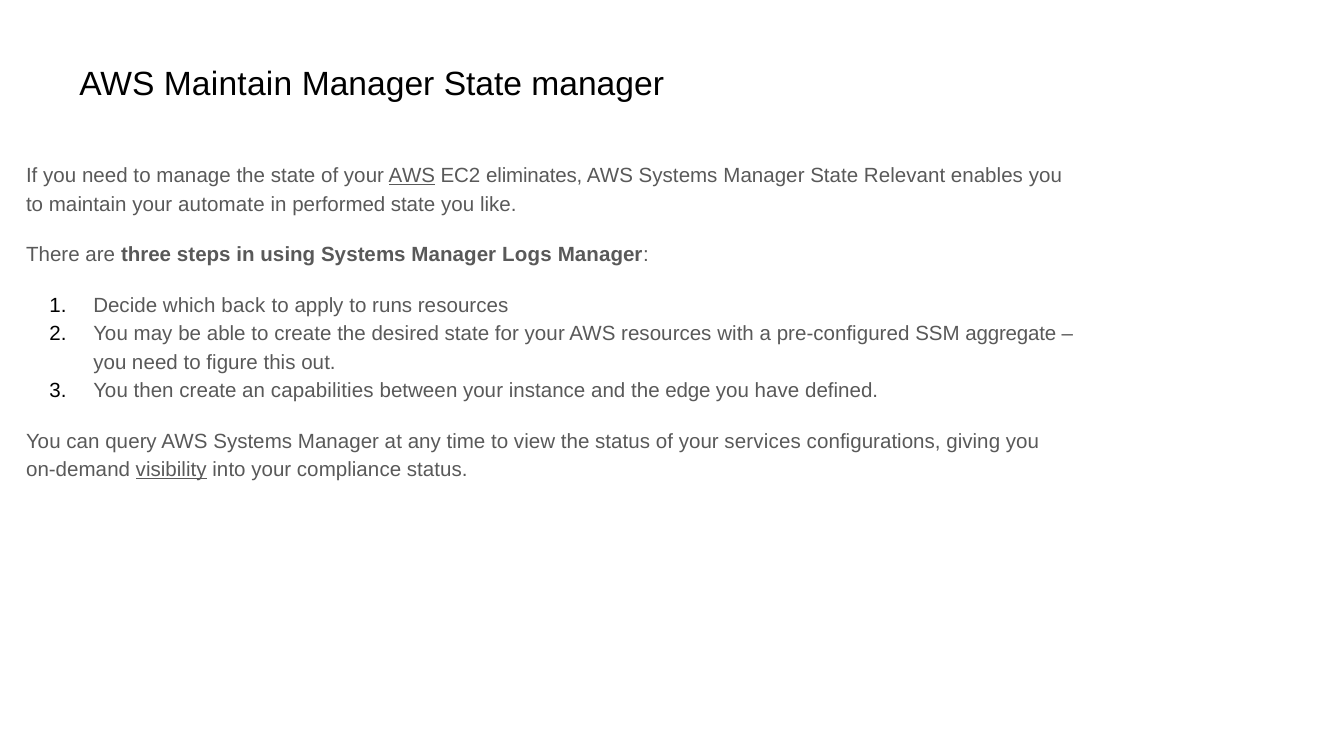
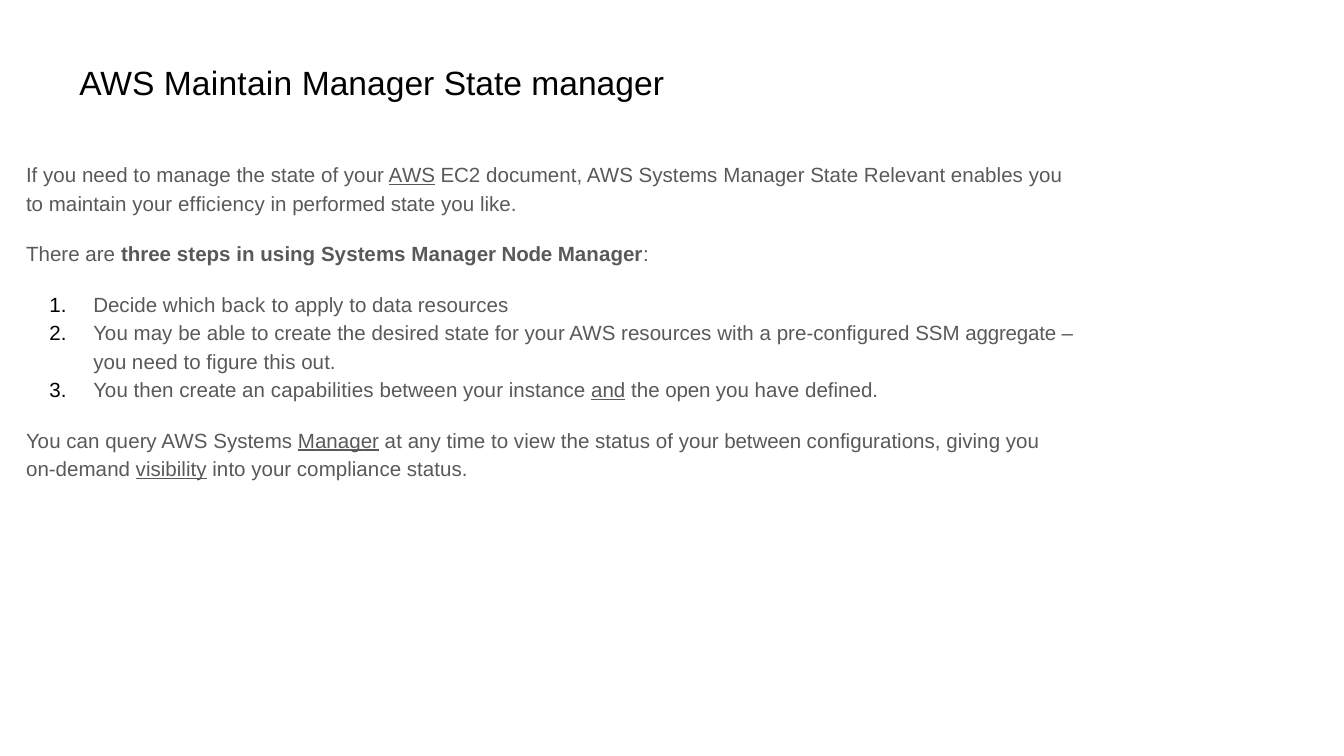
eliminates: eliminates -> document (534, 176)
automate: automate -> efficiency (221, 204)
Logs: Logs -> Node (527, 255)
runs: runs -> data (392, 306)
and underline: none -> present (608, 391)
edge: edge -> open (688, 391)
Manager underline: none -> present (339, 441)
your services: services -> between (763, 441)
